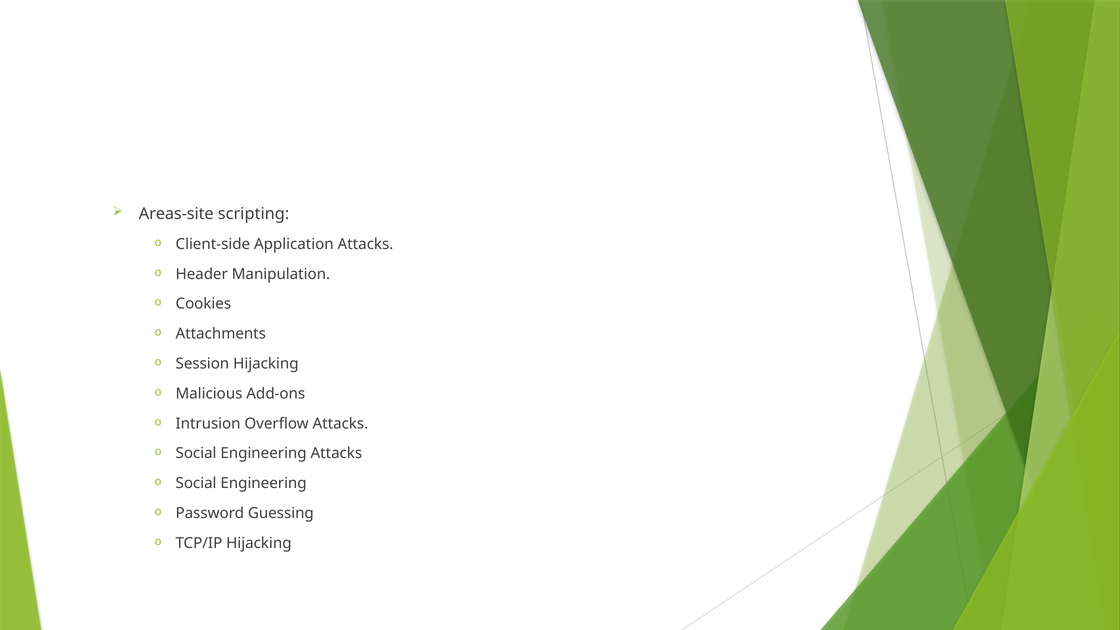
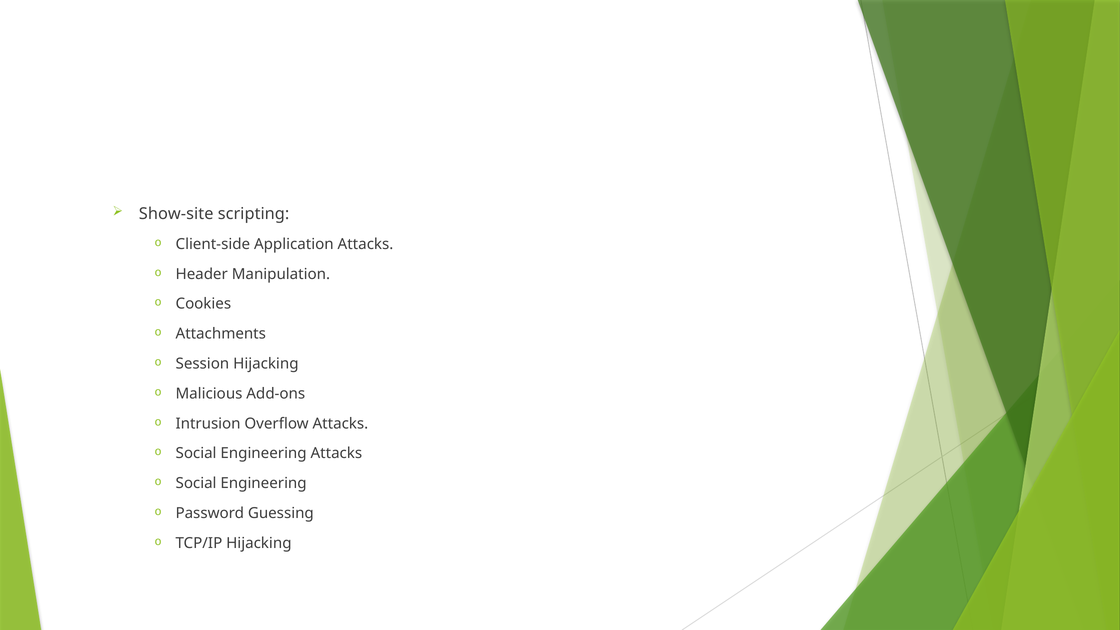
Areas-site: Areas-site -> Show-site (176, 214)
